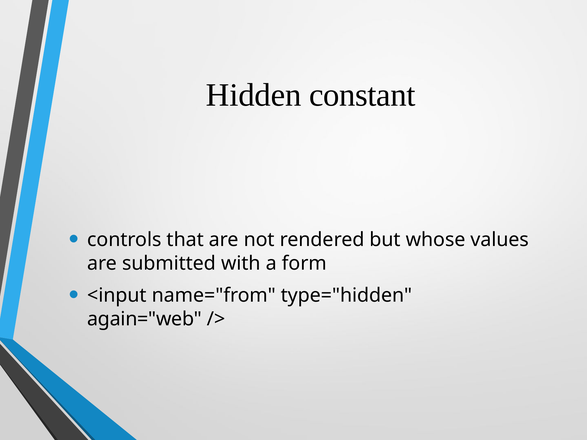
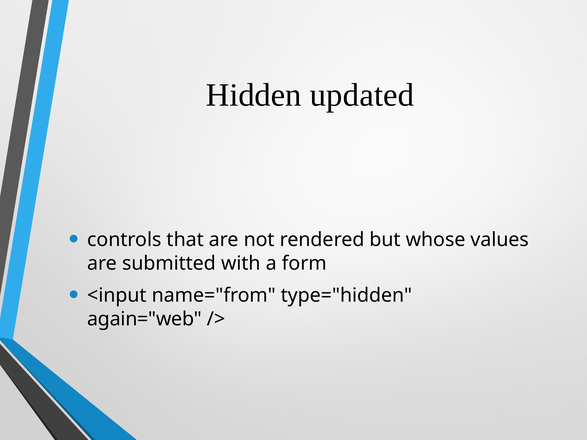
constant: constant -> updated (362, 95)
